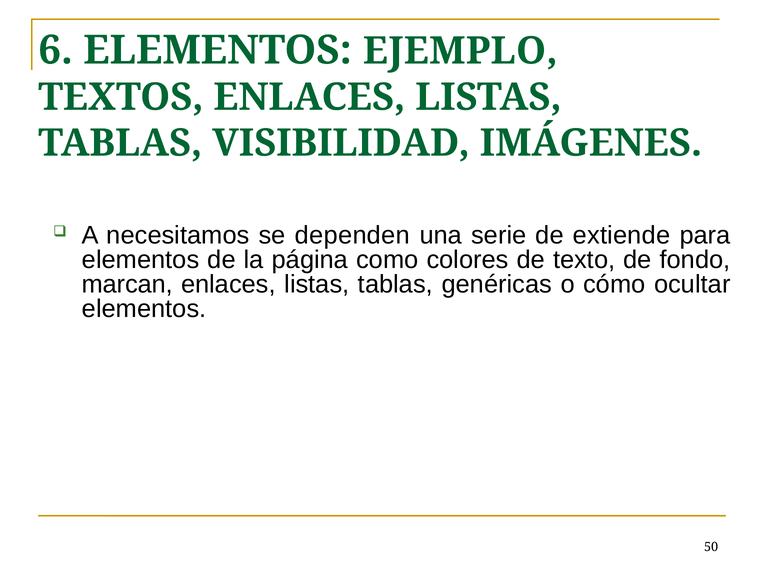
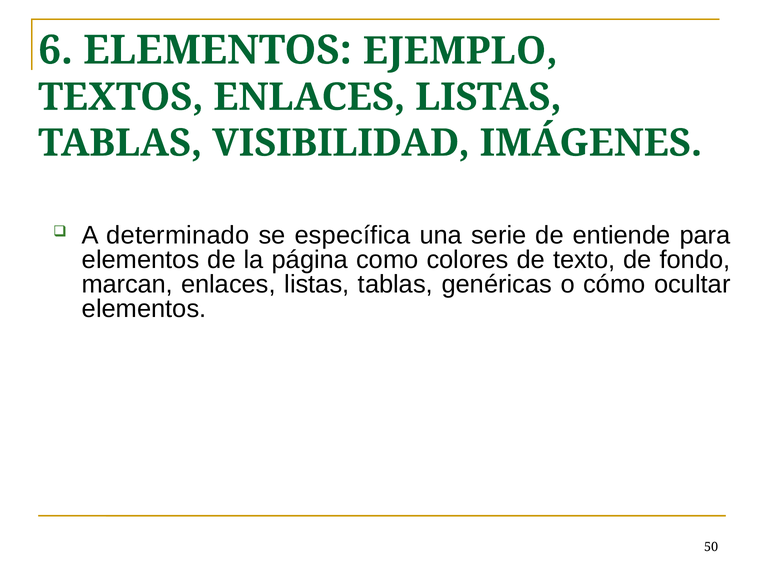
necesitamos: necesitamos -> determinado (178, 235)
dependen: dependen -> específica (352, 235)
extiende: extiende -> entiende (622, 235)
